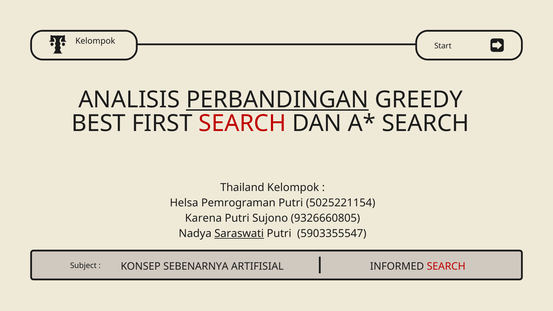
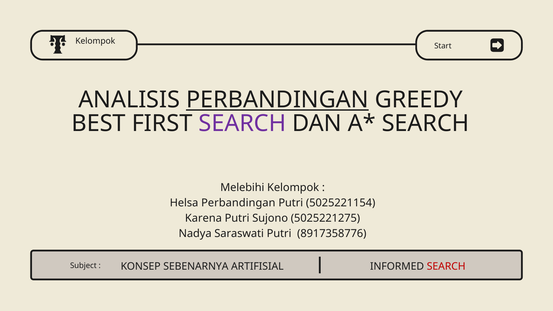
SEARCH colour: red -> purple (242, 123)
Thailand: Thailand -> Melebihi (242, 187)
Helsa Pemrograman: Pemrograman -> Perbandingan (238, 203)
9326660805: 9326660805 -> 5025221275 (325, 218)
Saraswati underline: present -> none (239, 234)
5903355547: 5903355547 -> 8917358776 (332, 234)
